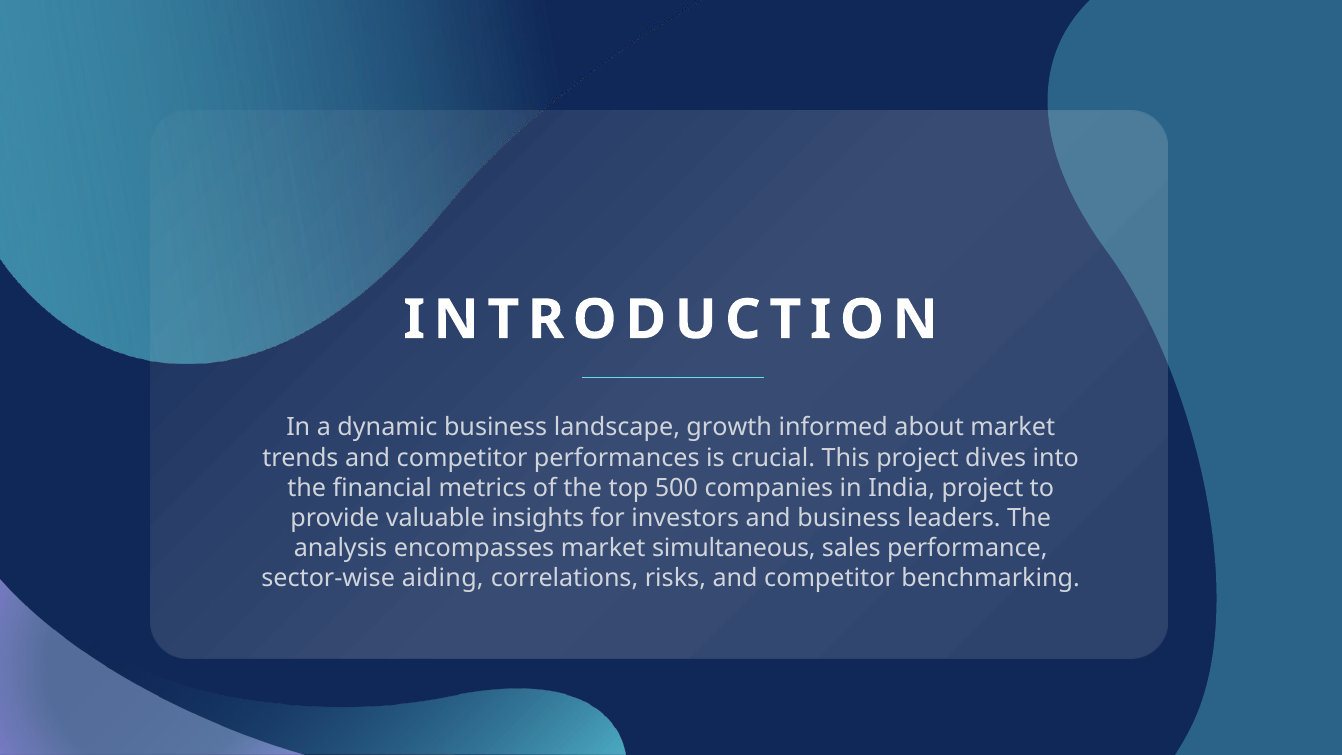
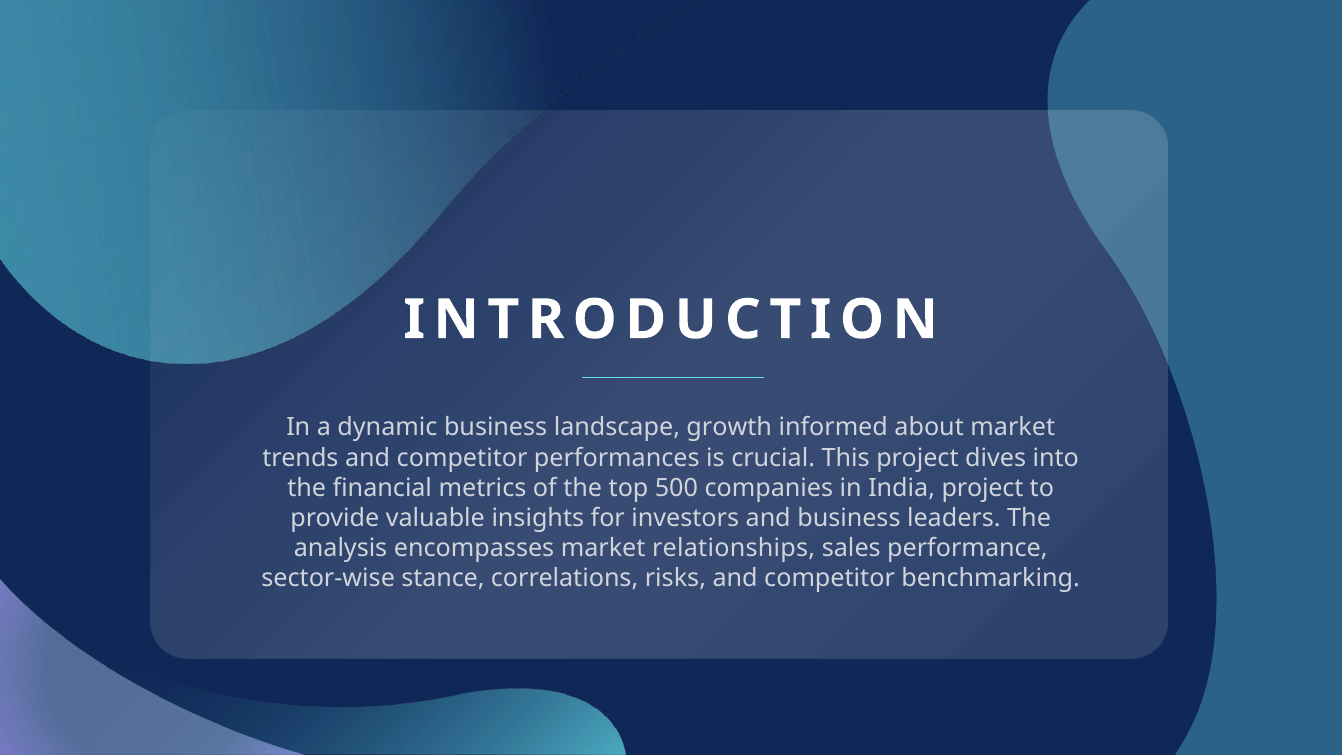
simultaneous: simultaneous -> relationships (734, 548)
aiding: aiding -> stance (443, 578)
